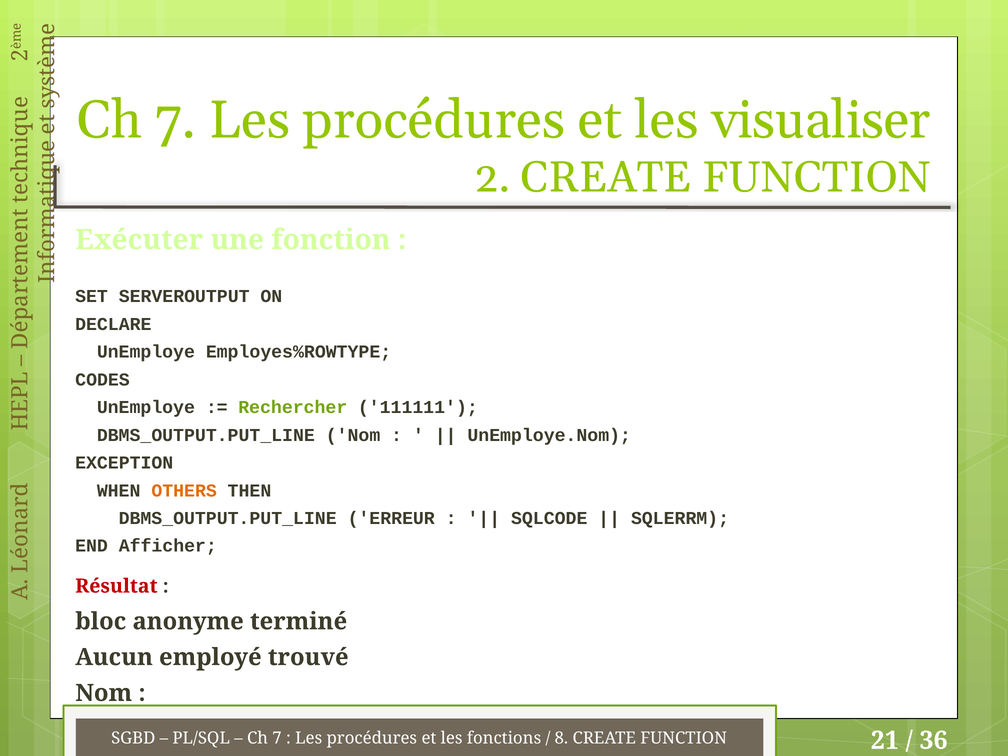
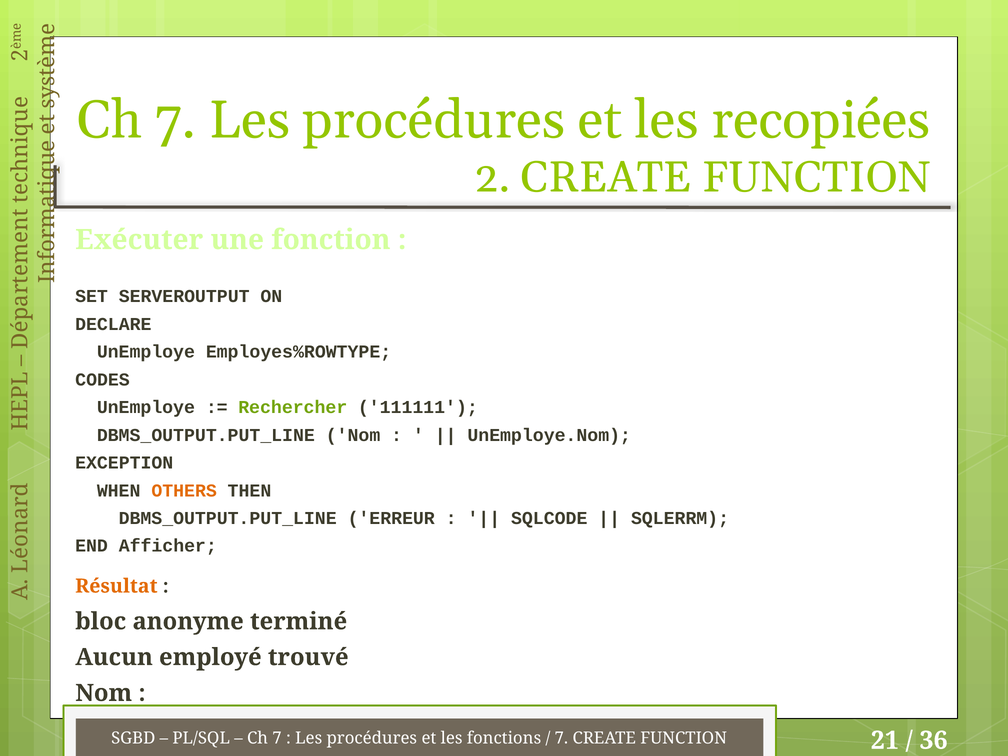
visualiser: visualiser -> recopiées (821, 120)
Résultat colour: red -> orange (116, 586)
8: 8 -> 7 (561, 738)
